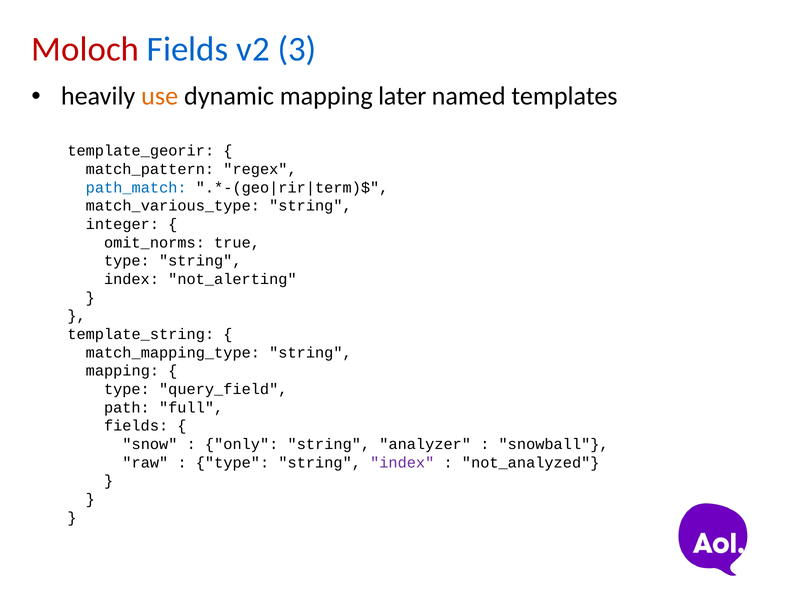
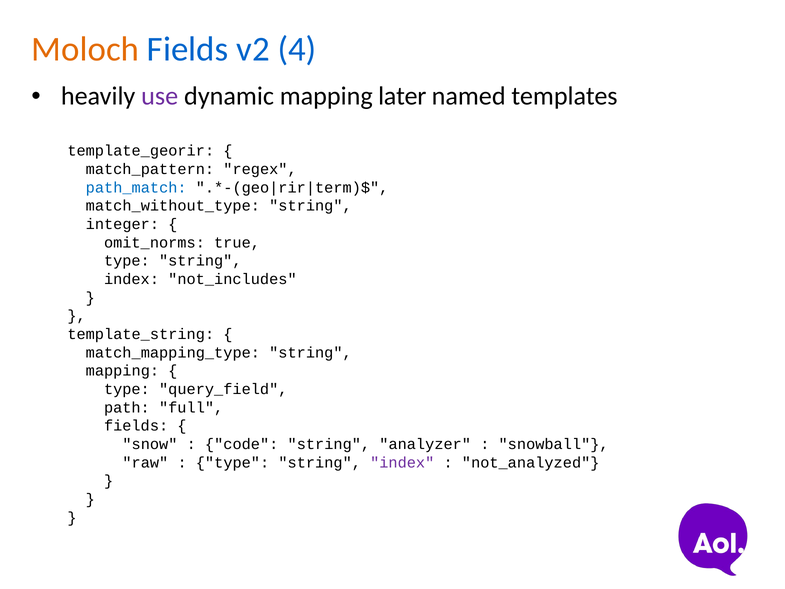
Moloch colour: red -> orange (85, 49)
3: 3 -> 4 (297, 49)
use colour: orange -> purple (160, 96)
match_various_type: match_various_type -> match_without_type (173, 206)
not_alerting: not_alerting -> not_includes (232, 279)
only: only -> code (242, 444)
